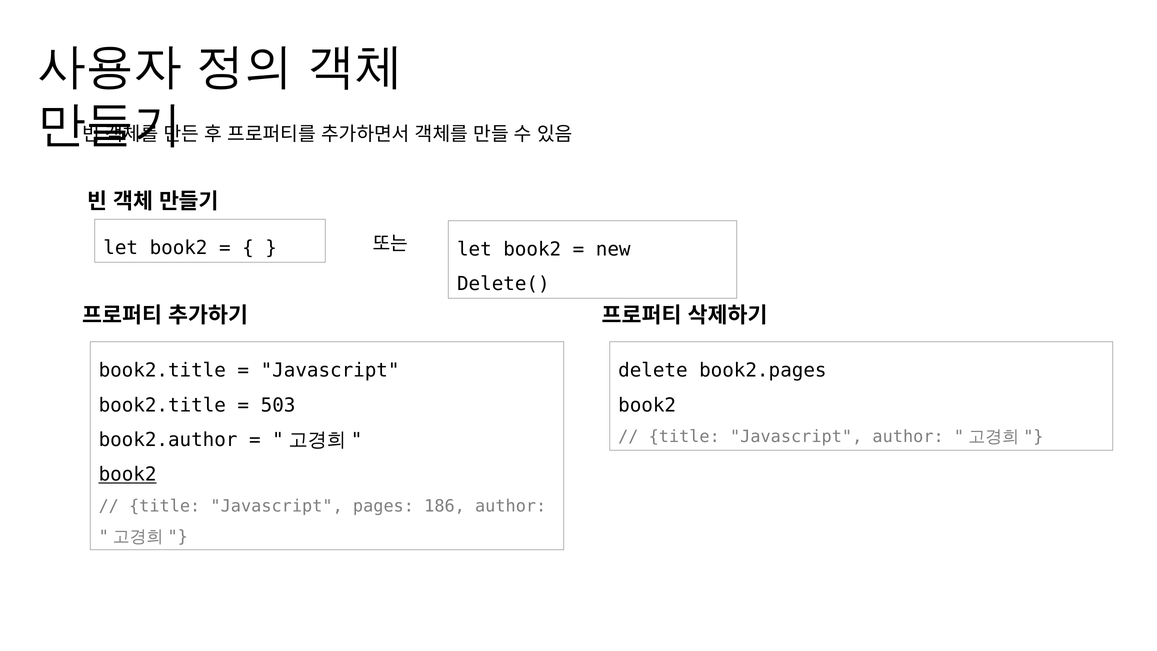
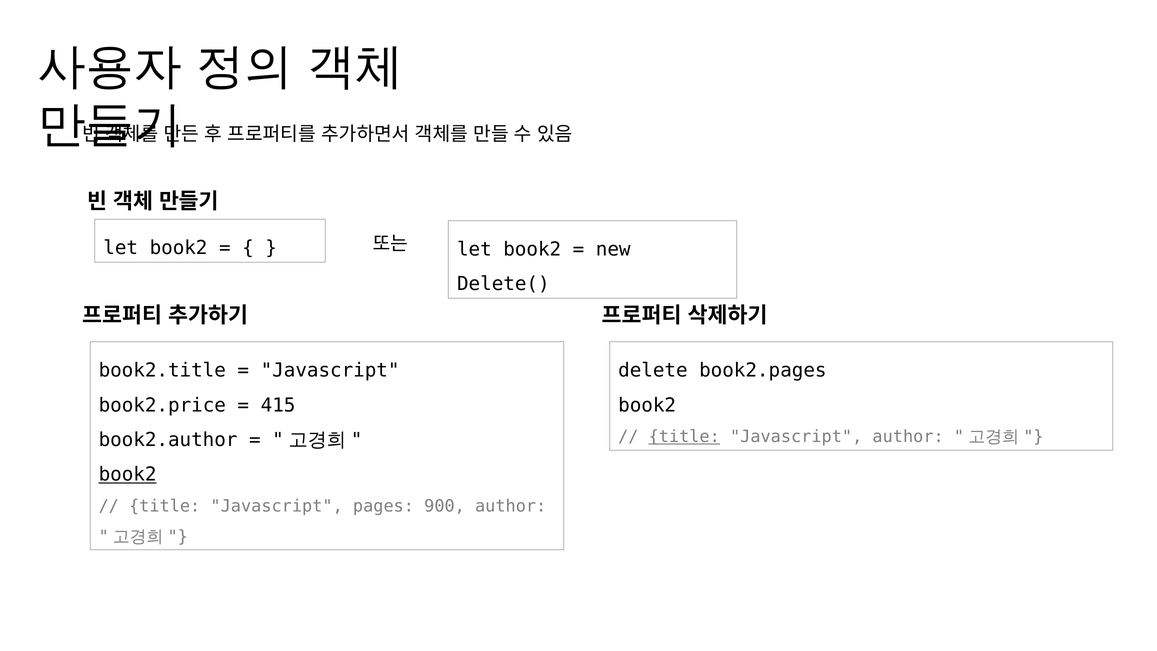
book2.title: book2.title -> book2.price (162, 405)
503: 503 -> 415 (278, 405)
title underline: none -> present (684, 437)
186: 186 -> 900 (445, 506)
